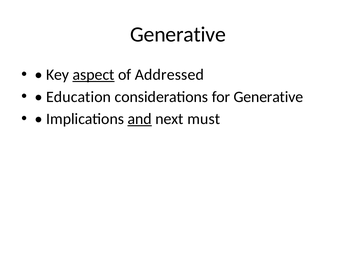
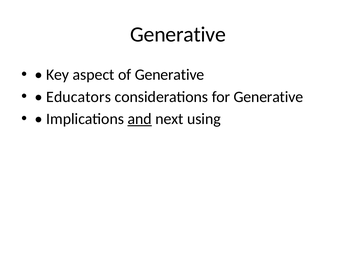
aspect underline: present -> none (94, 75)
of Addressed: Addressed -> Generative (170, 75)
Education: Education -> Educators (79, 97)
must: must -> using (204, 119)
